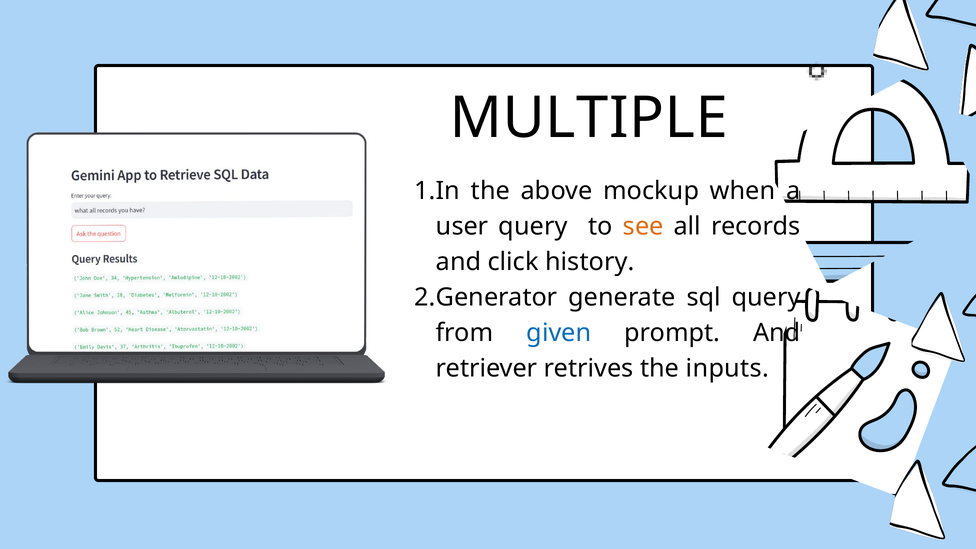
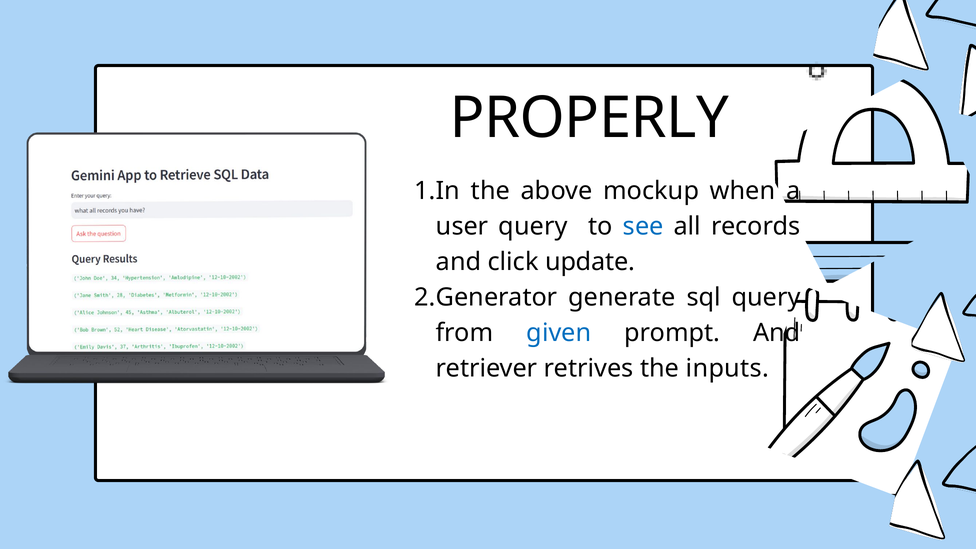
MULTIPLE: MULTIPLE -> PROPERLY (589, 118)
see colour: orange -> blue (643, 227)
history: history -> update (590, 262)
